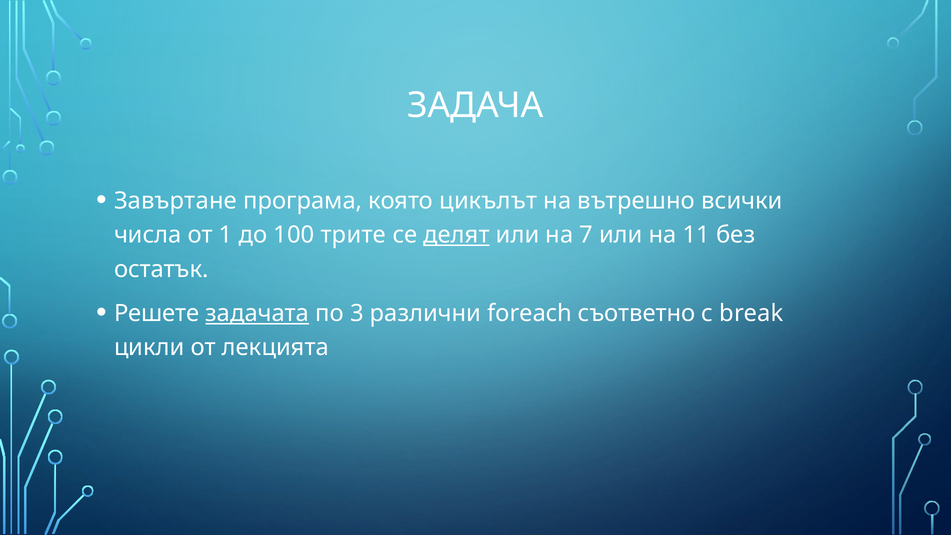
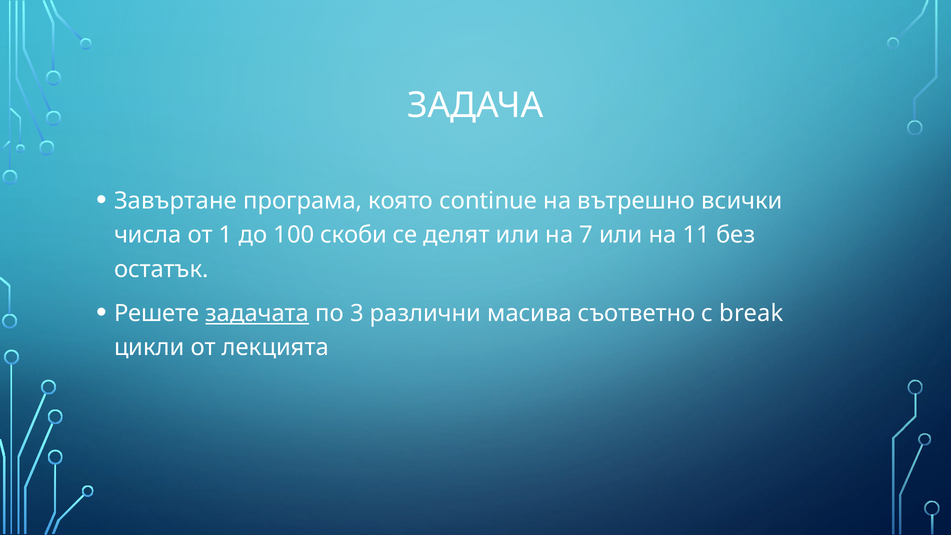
цикълът: цикълът -> continue (488, 201)
трите: трите -> скоби (354, 235)
делят underline: present -> none (456, 235)
foreach: foreach -> масива (530, 313)
